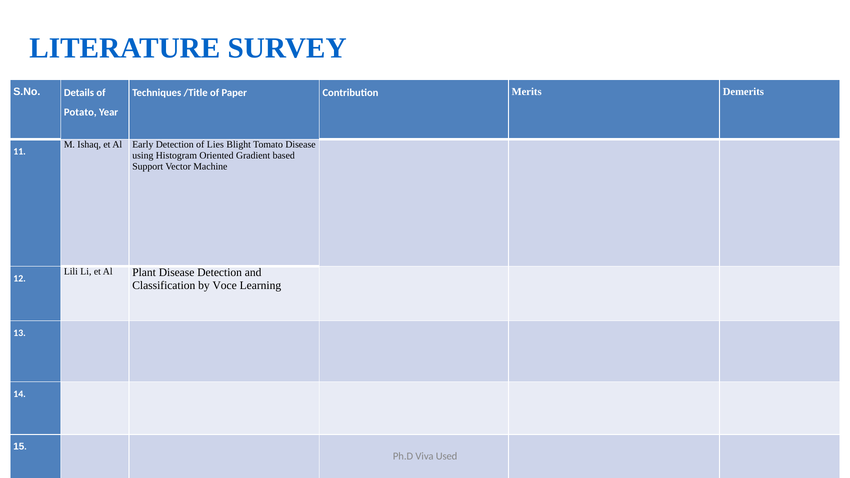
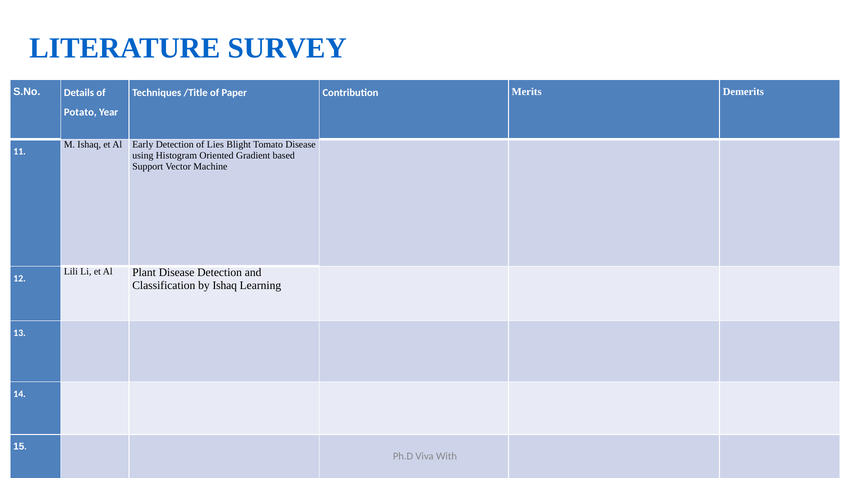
by Voce: Voce -> Ishaq (225, 285)
Used: Used -> With (447, 457)
